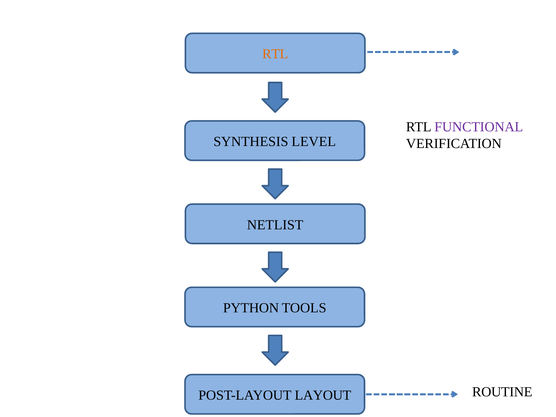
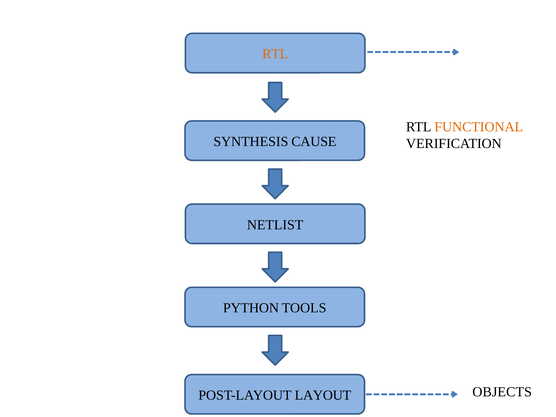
FUNCTIONAL colour: purple -> orange (479, 127)
LEVEL: LEVEL -> CAUSE (314, 142)
ROUTINE: ROUTINE -> OBJECTS (502, 392)
